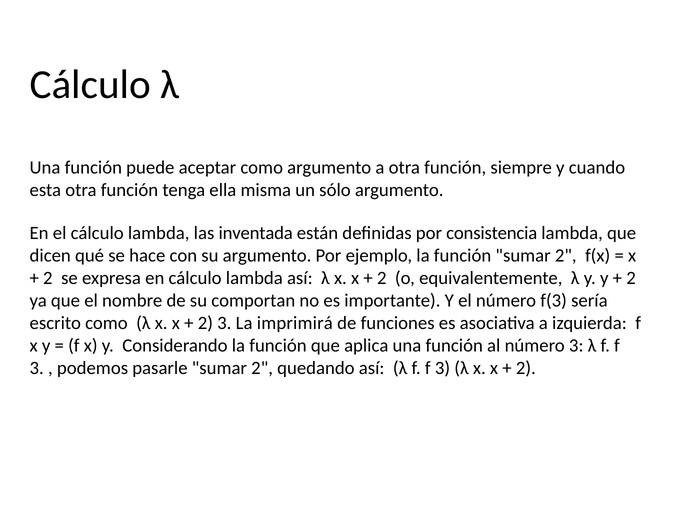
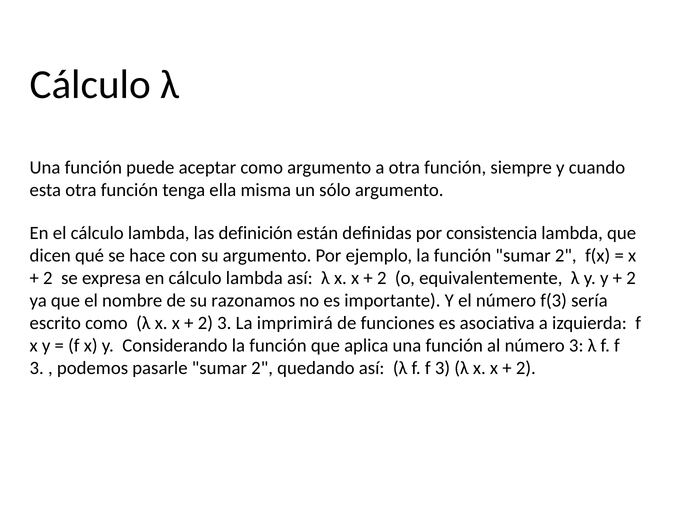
inventada: inventada -> definición (256, 233)
comportan: comportan -> razonamos (253, 300)
